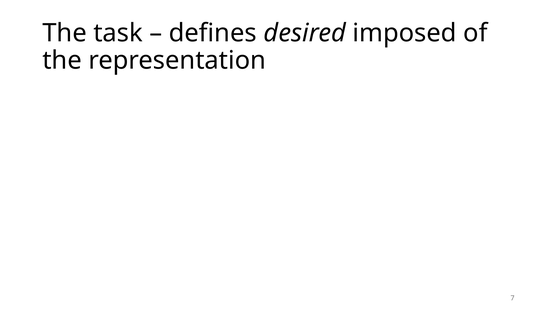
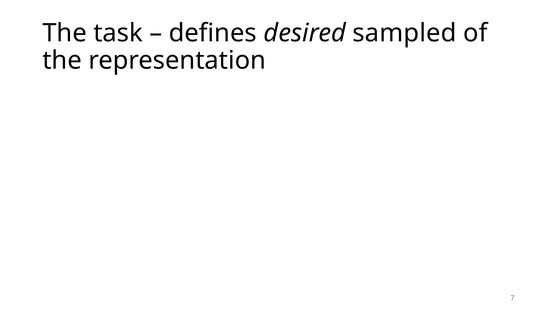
imposed: imposed -> sampled (405, 33)
